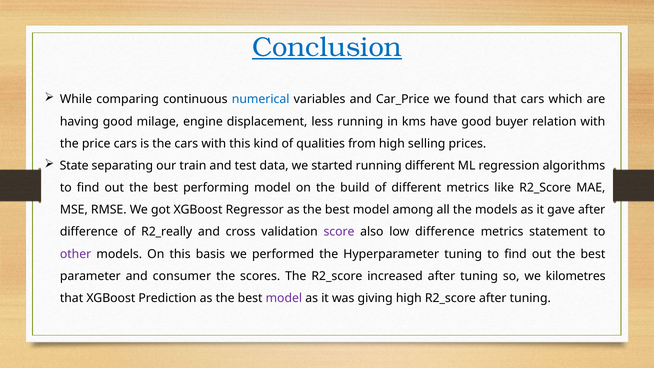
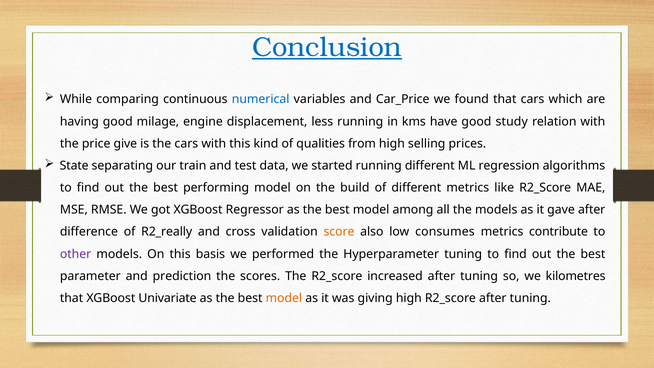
buyer: buyer -> study (512, 121)
price cars: cars -> give (125, 144)
score colour: purple -> orange (339, 232)
low difference: difference -> consumes (445, 232)
statement: statement -> contribute (559, 232)
consumer: consumer -> prediction (182, 276)
Prediction: Prediction -> Univariate (168, 298)
model colour: purple -> orange (284, 298)
